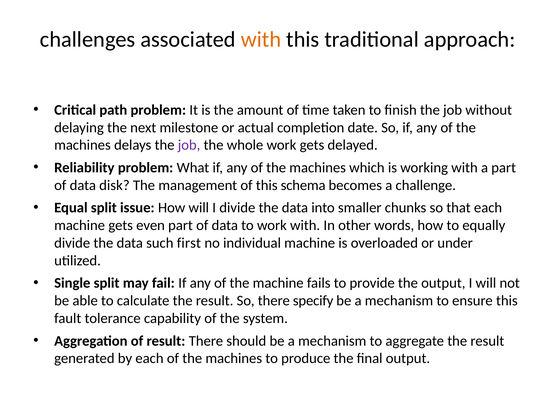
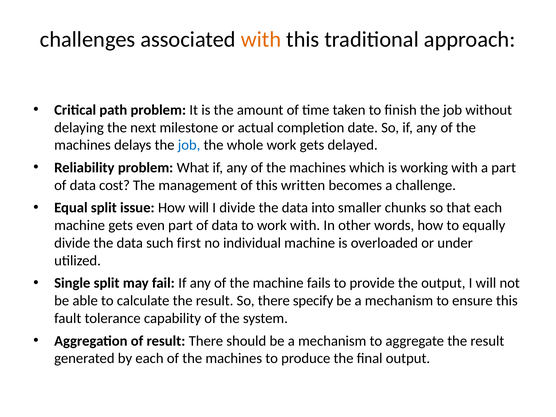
job colour: purple -> blue (189, 145)
disk: disk -> cost (115, 185)
schema: schema -> written (303, 185)
